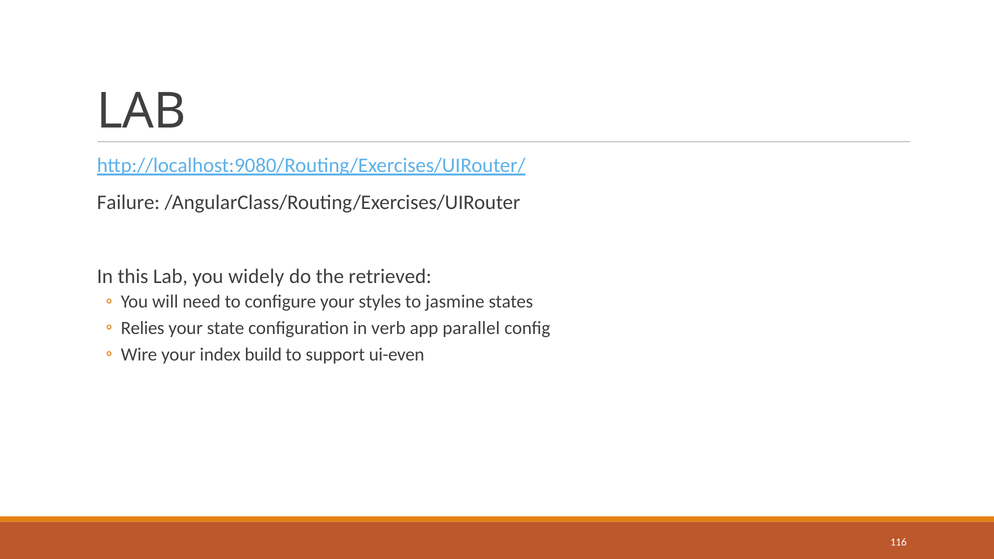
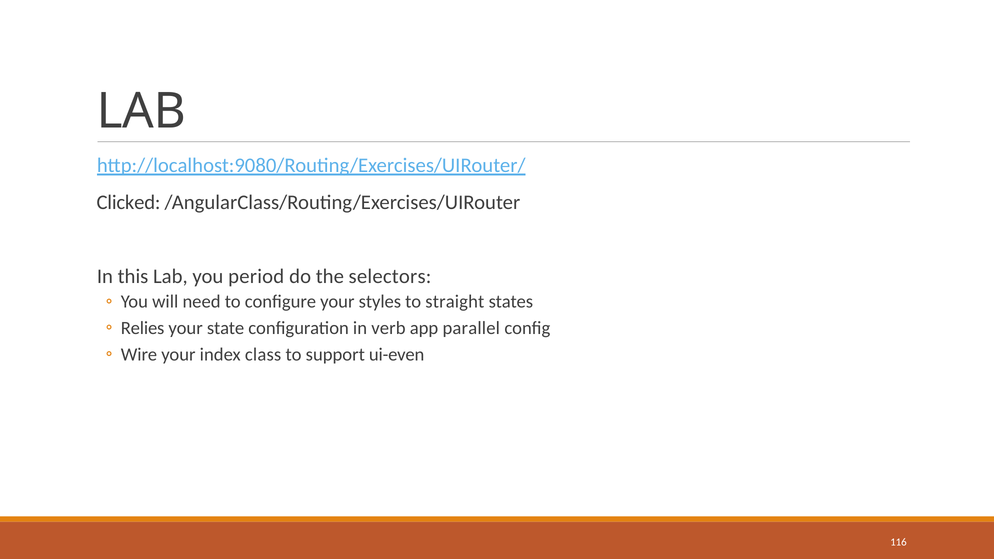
Failure: Failure -> Clicked (128, 203)
widely: widely -> period (256, 276)
retrieved: retrieved -> selectors (390, 276)
jasmine: jasmine -> straight (455, 302)
build: build -> class (263, 354)
